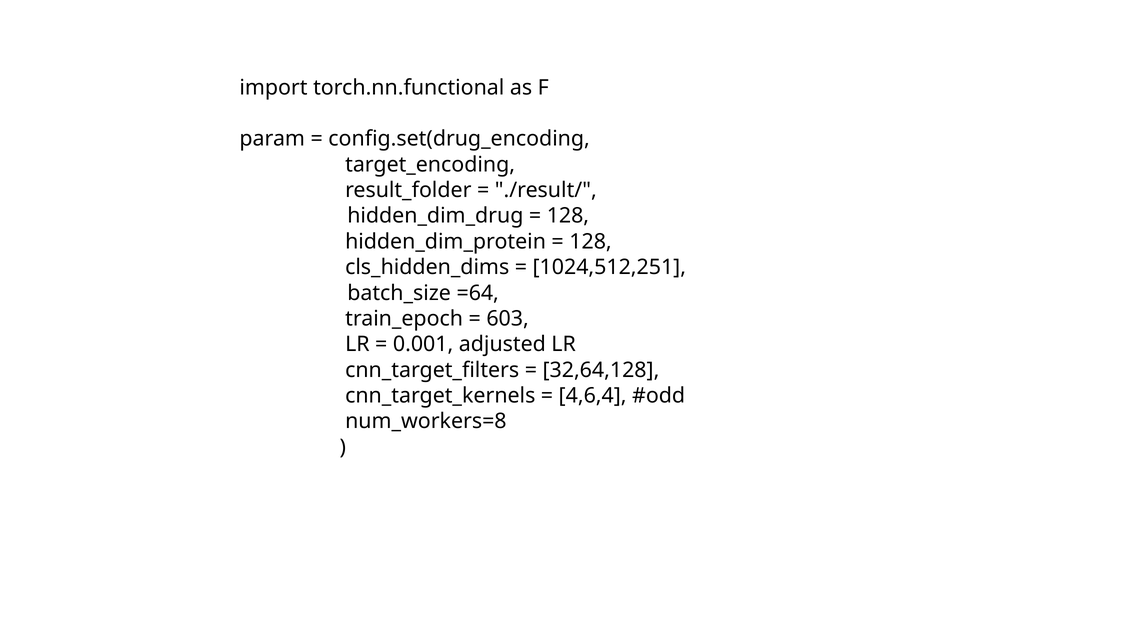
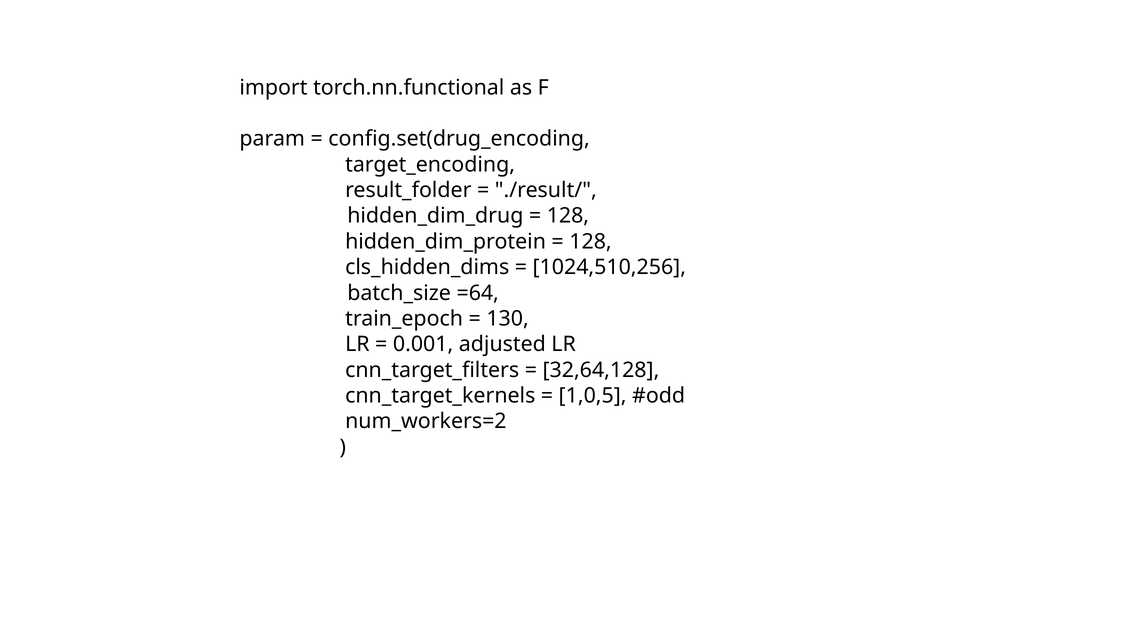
1024,512,251: 1024,512,251 -> 1024,510,256 (609, 267)
603: 603 -> 130 (508, 319)
4,6,4: 4,6,4 -> 1,0,5 (593, 396)
num_workers=8: num_workers=8 -> num_workers=2 (426, 421)
